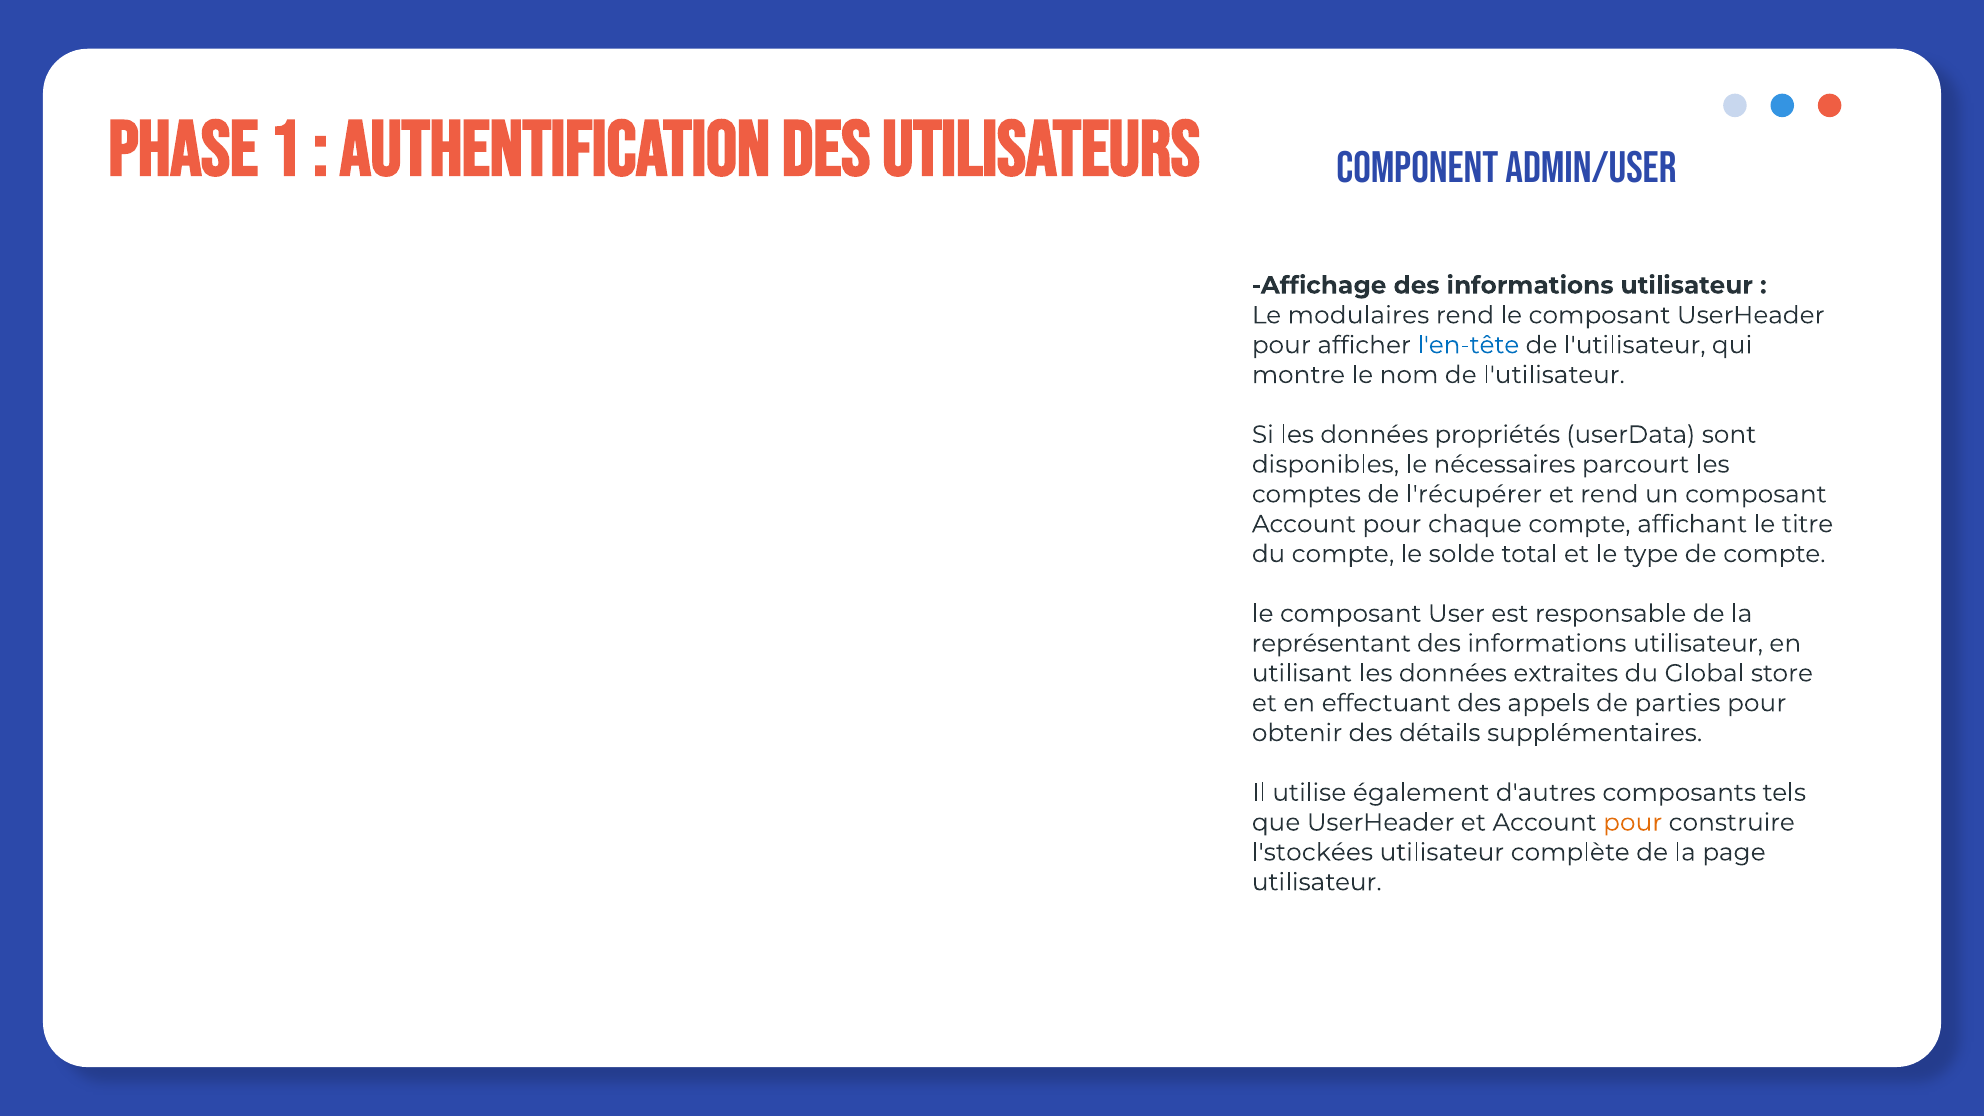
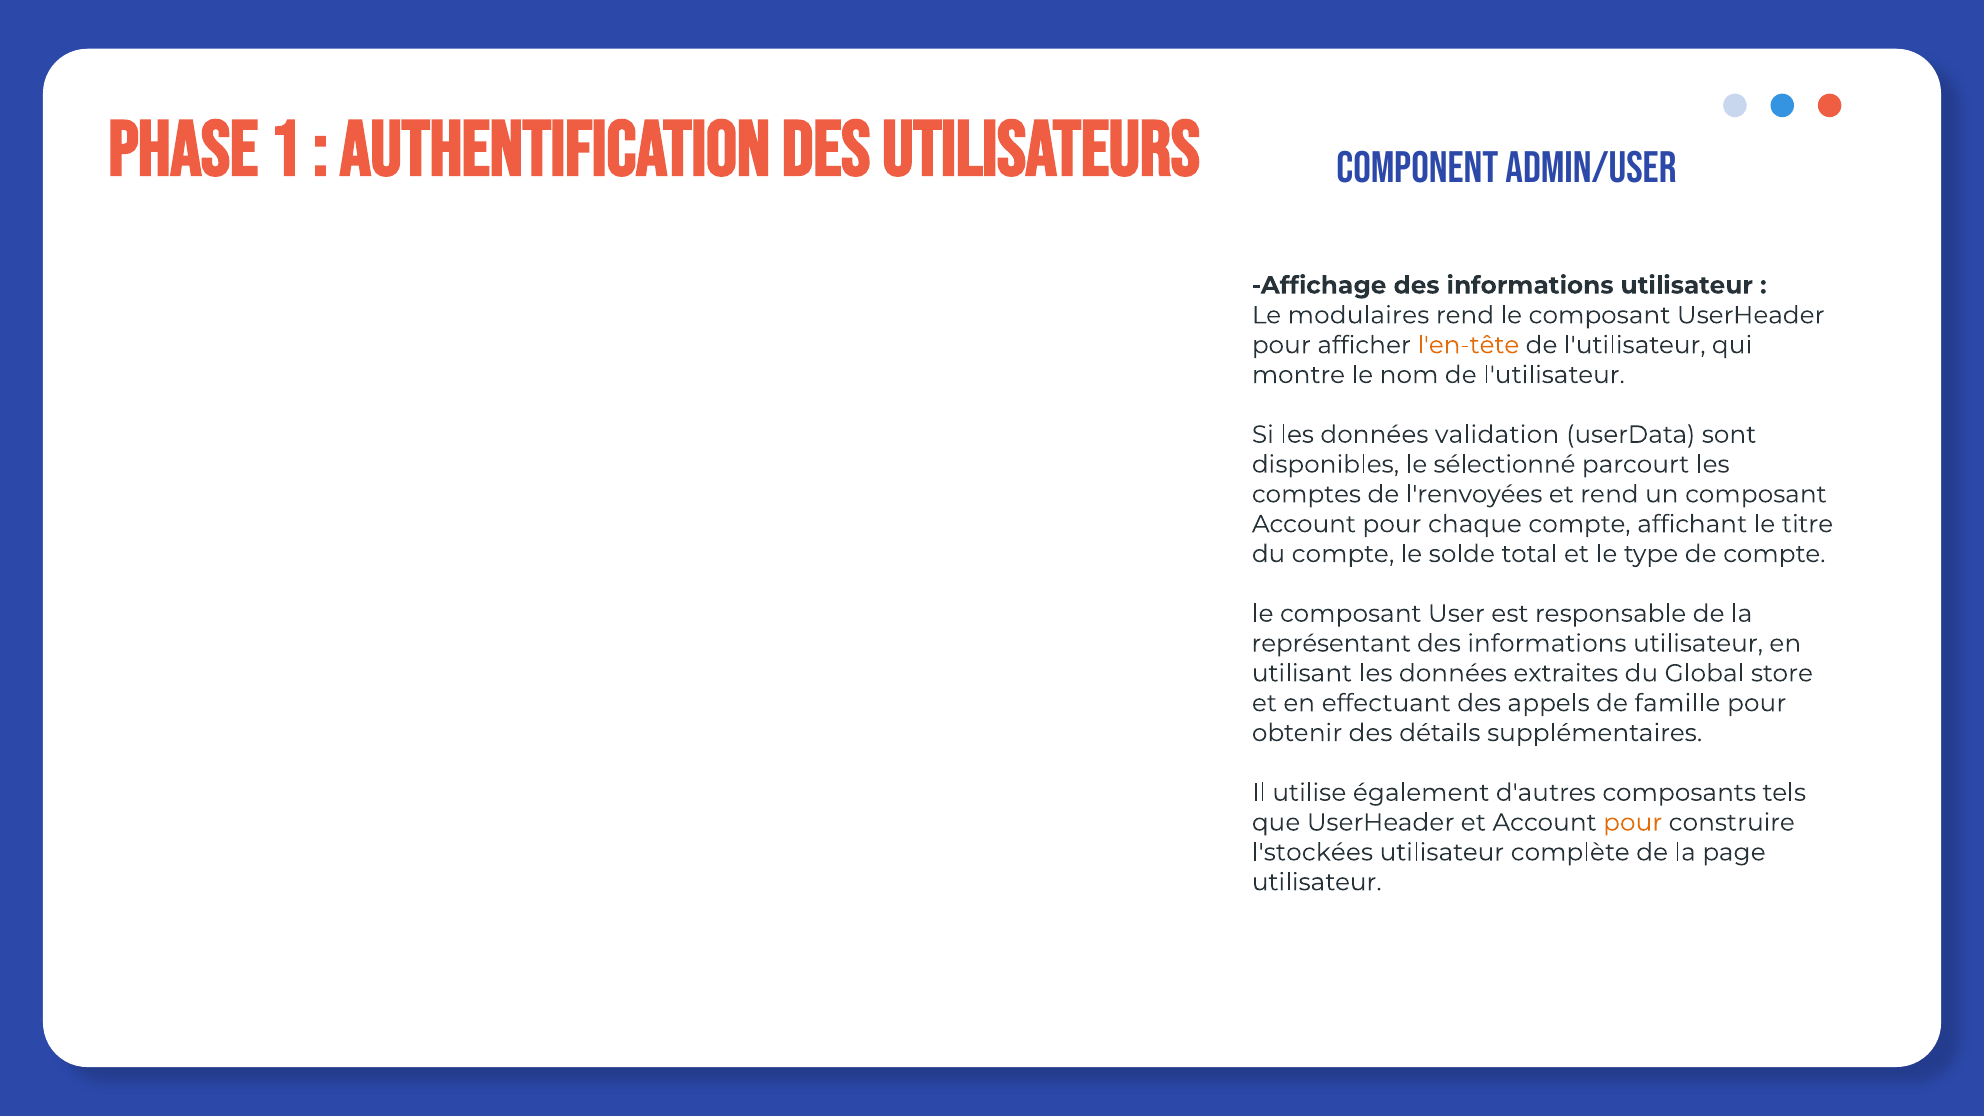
l'en-tête colour: blue -> orange (1468, 345)
propriétés: propriétés -> validation (1497, 435)
nécessaires: nécessaires -> sélectionné (1505, 464)
l'récupérer: l'récupérer -> l'renvoyées (1474, 494)
parties: parties -> famille (1677, 703)
